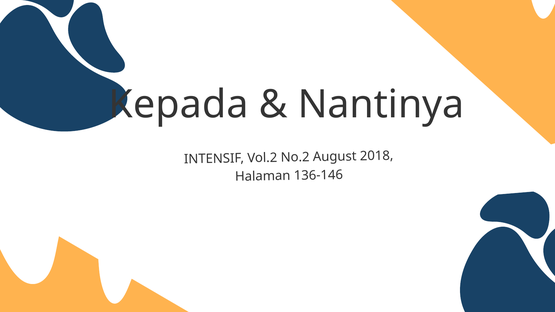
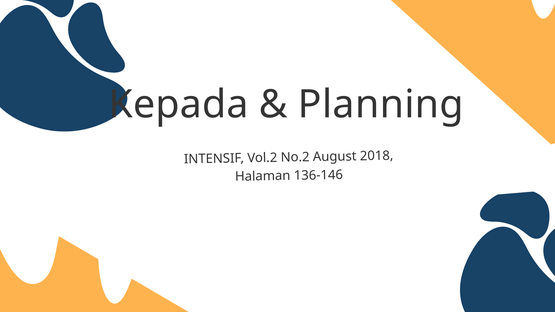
Nantinya: Nantinya -> Planning (381, 105)
